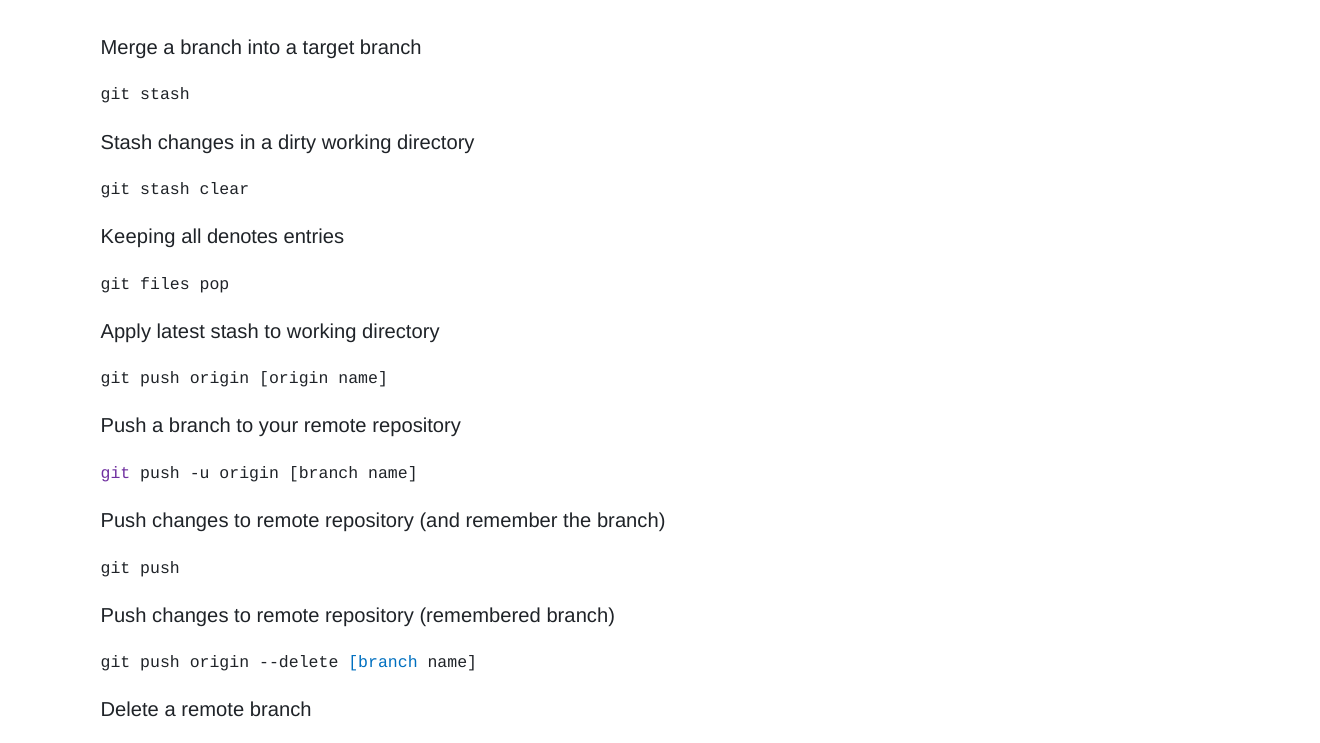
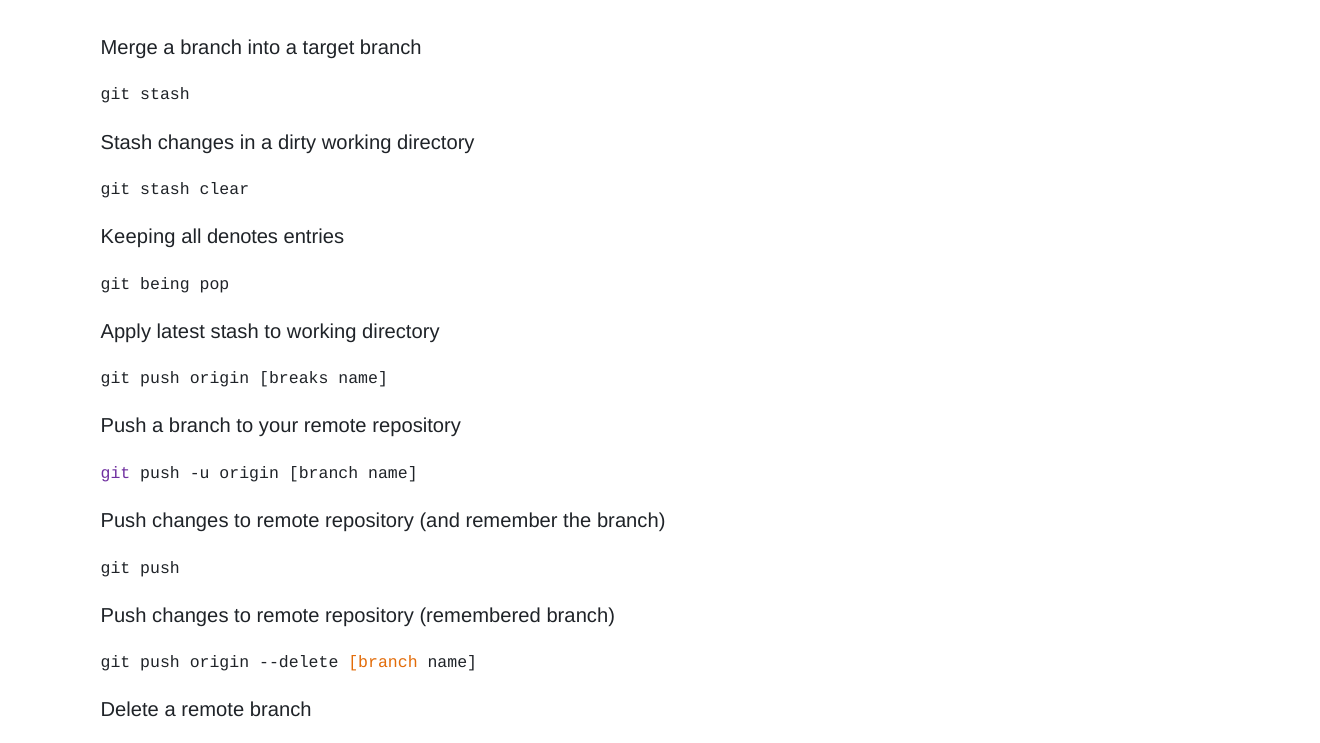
files: files -> being (165, 284)
origin origin: origin -> breaks (294, 378)
branch colour: blue -> orange (383, 662)
